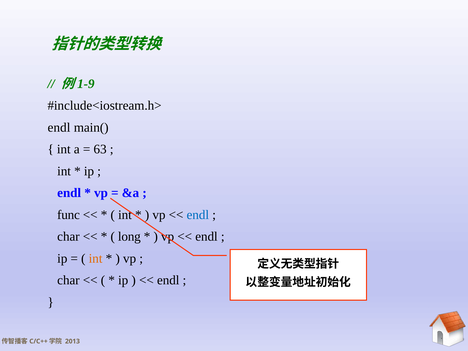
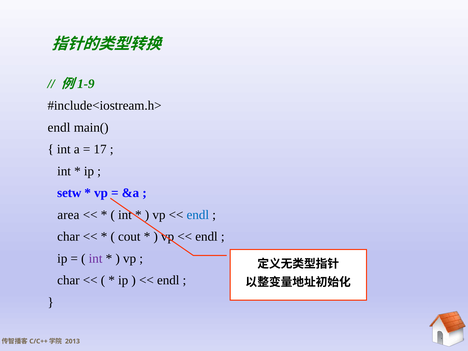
63: 63 -> 17 (100, 149)
endl: endl -> setw (69, 193)
func: func -> area (68, 215)
long: long -> cout (129, 237)
int colour: orange -> purple (96, 258)
